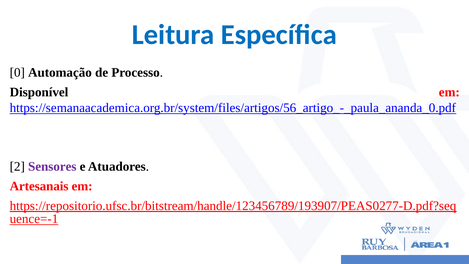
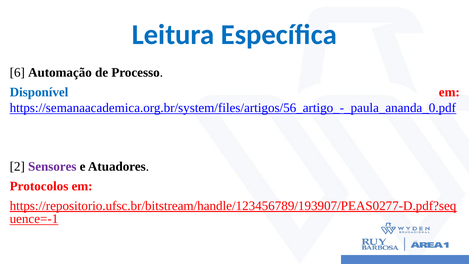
0: 0 -> 6 (17, 73)
Disponível colour: black -> blue (39, 92)
Artesanais: Artesanais -> Protocolos (39, 186)
